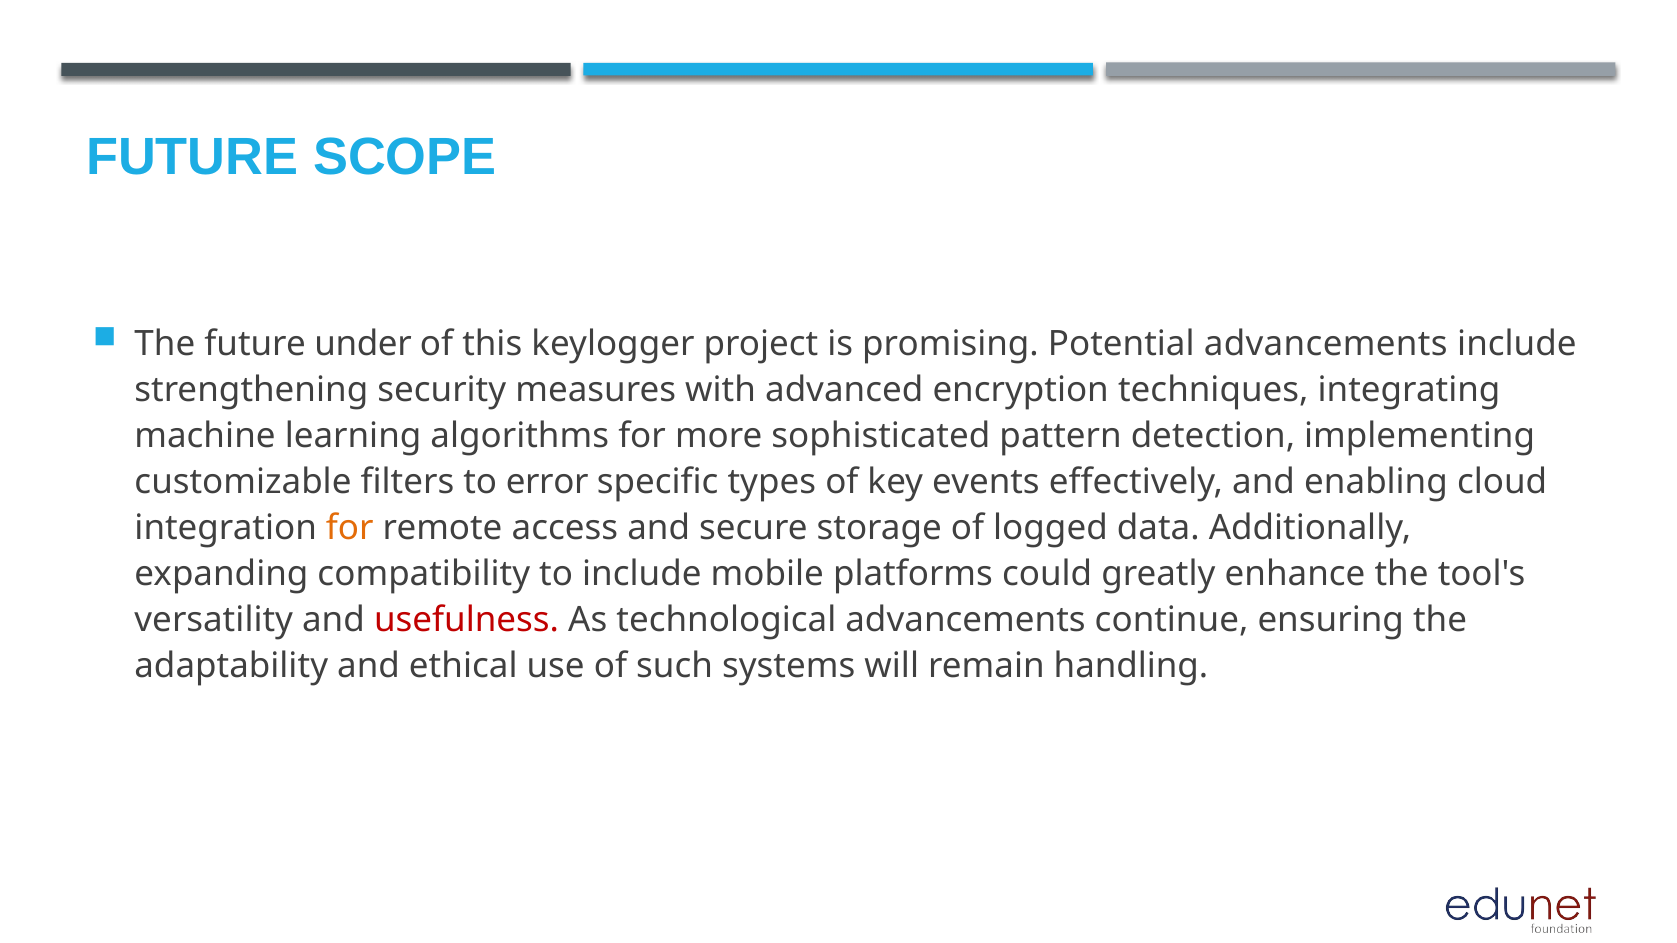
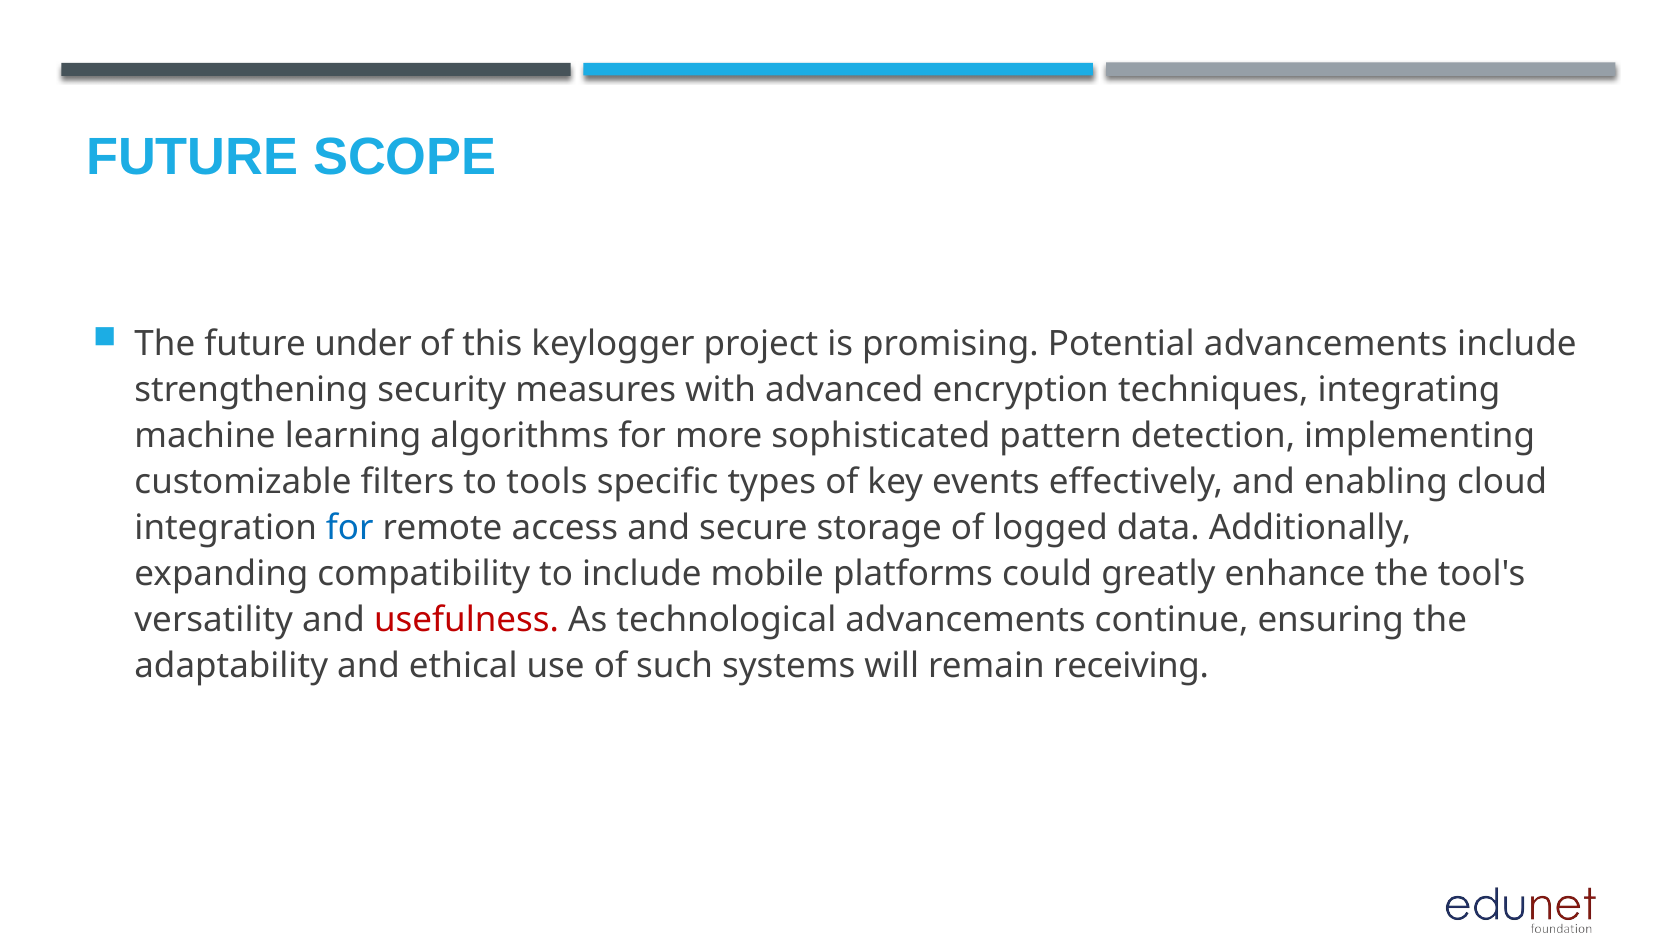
error: error -> tools (547, 482)
for colour: orange -> blue (350, 528)
handling: handling -> receiving (1131, 666)
